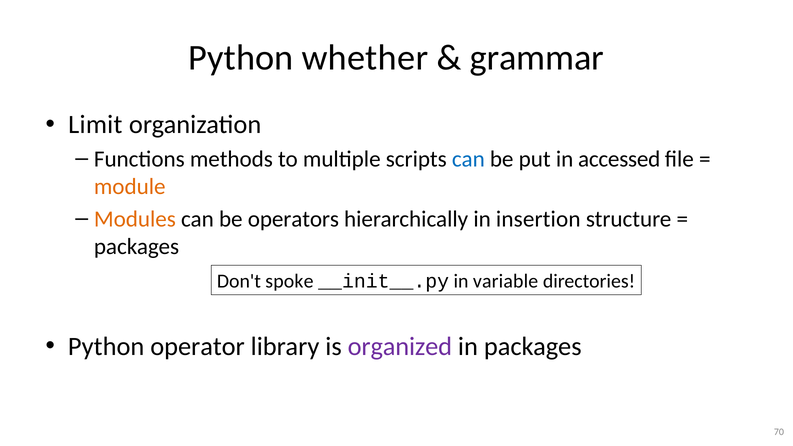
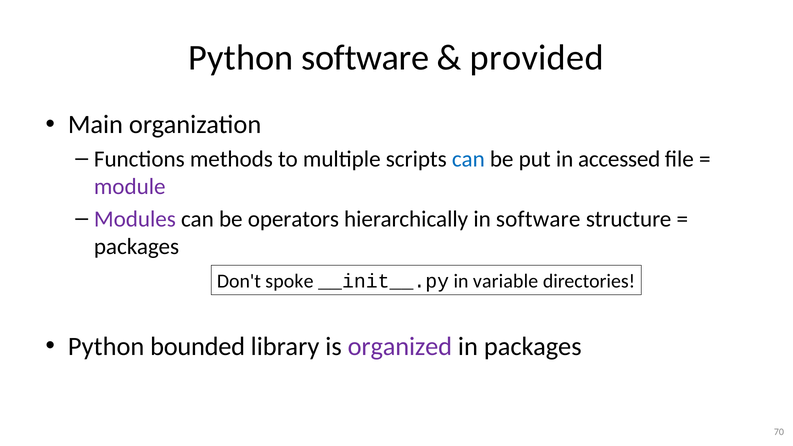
Python whether: whether -> software (365, 58)
grammar: grammar -> provided (537, 58)
Limit: Limit -> Main (95, 125)
module colour: orange -> purple (130, 187)
Modules colour: orange -> purple (135, 219)
in insertion: insertion -> software (538, 219)
operator: operator -> bounded (198, 347)
